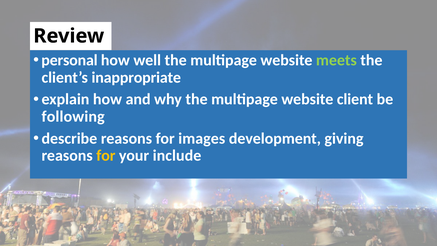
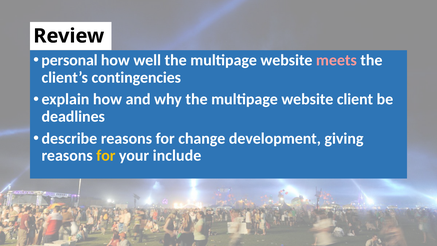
meets colour: light green -> pink (336, 60)
inappropriate: inappropriate -> contingencies (136, 78)
following: following -> deadlines (73, 117)
images: images -> change (202, 138)
